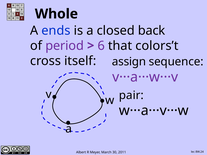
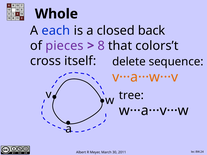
ends: ends -> each (56, 31)
period: period -> pieces (65, 46)
6: 6 -> 8 (101, 46)
assign: assign -> delete (129, 62)
v···a···w···v colour: purple -> orange (145, 77)
pair: pair -> tree (131, 95)
